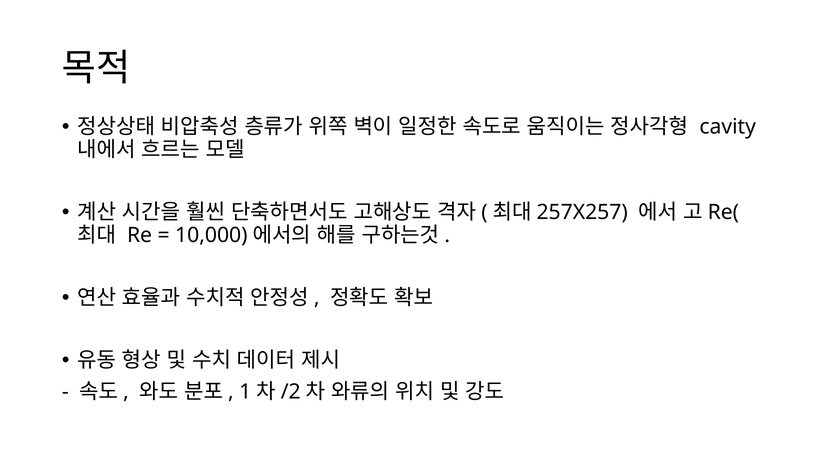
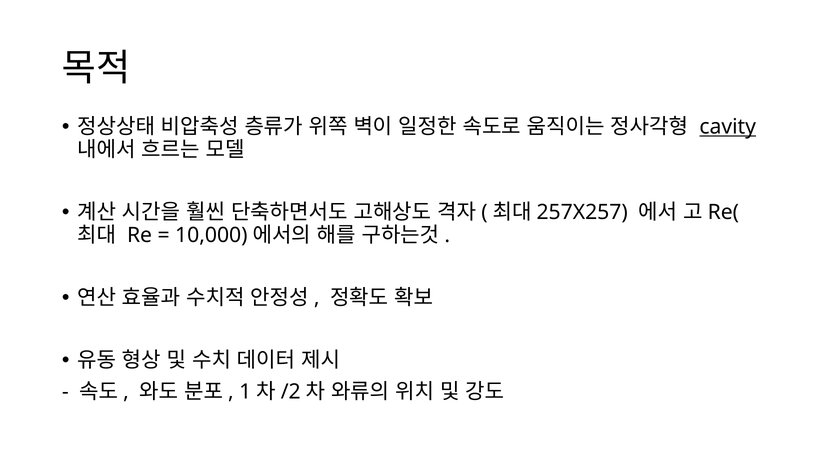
cavity underline: none -> present (728, 127)
